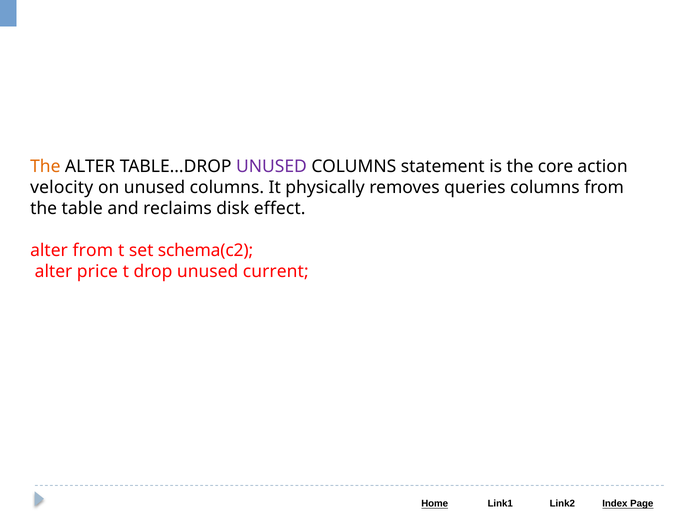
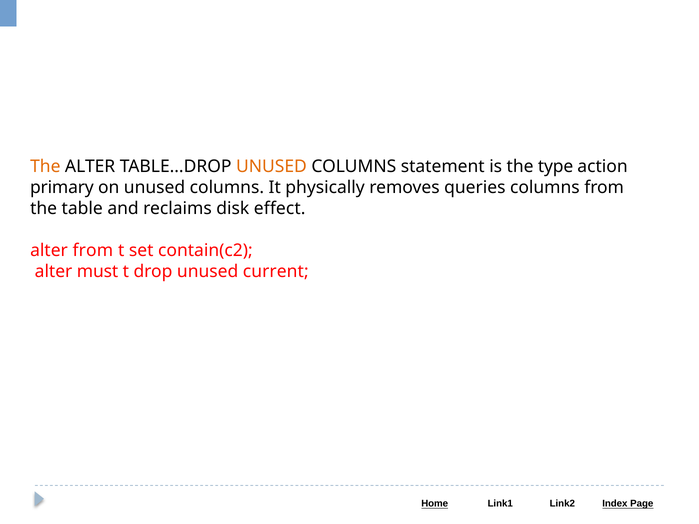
UNUSED colour: purple -> orange (271, 167)
core: core -> type (556, 167)
velocity: velocity -> primary (62, 188)
schema(c2: schema(c2 -> contain(c2 (205, 250)
price: price -> must (98, 271)
